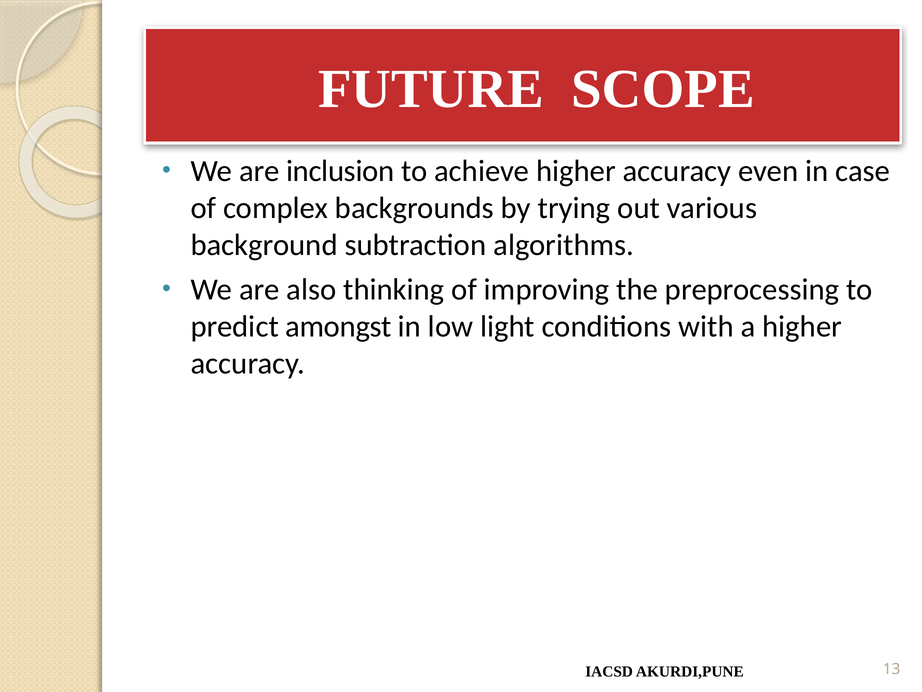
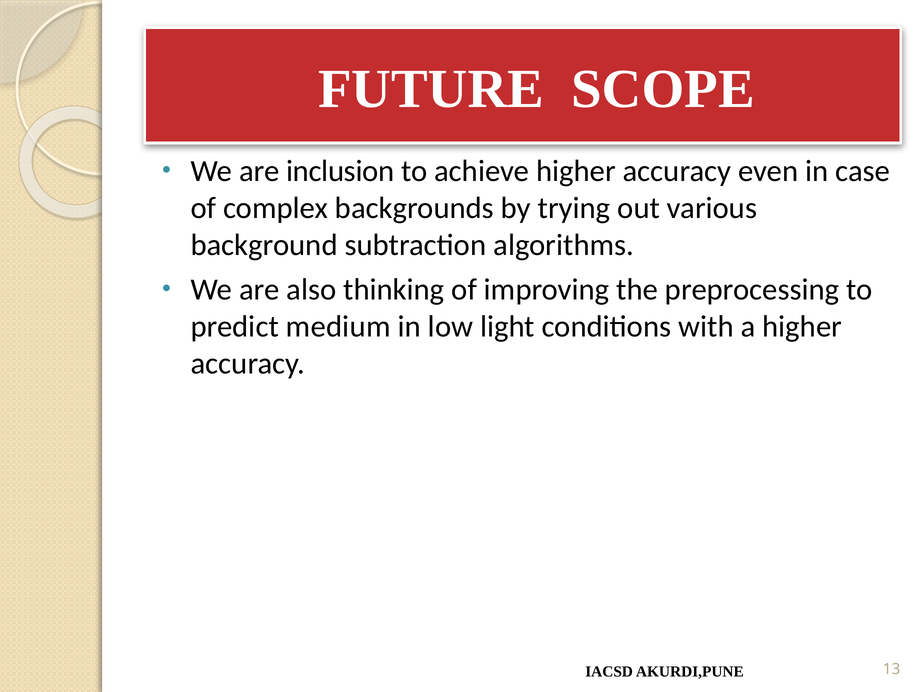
amongst: amongst -> medium (338, 326)
